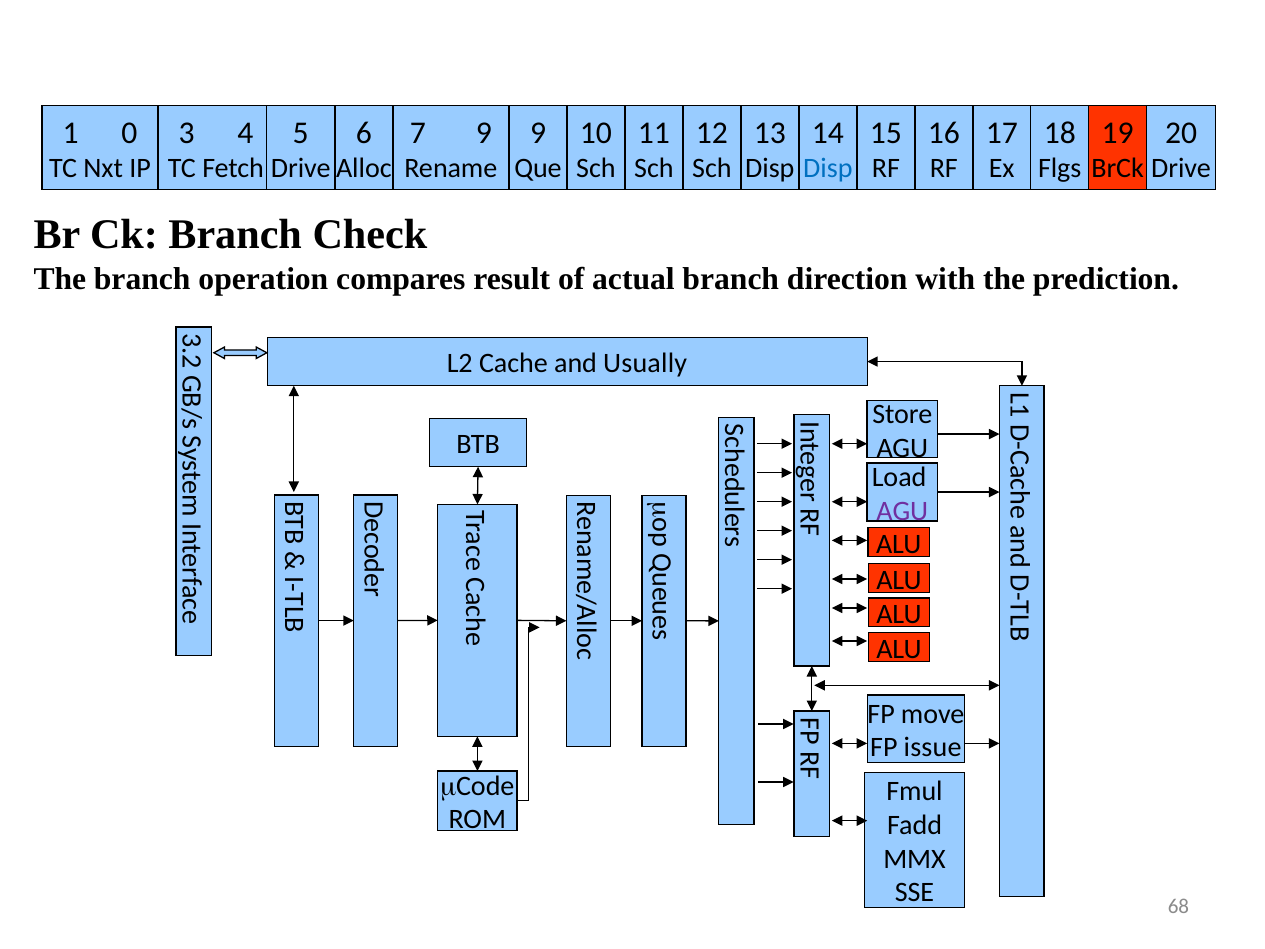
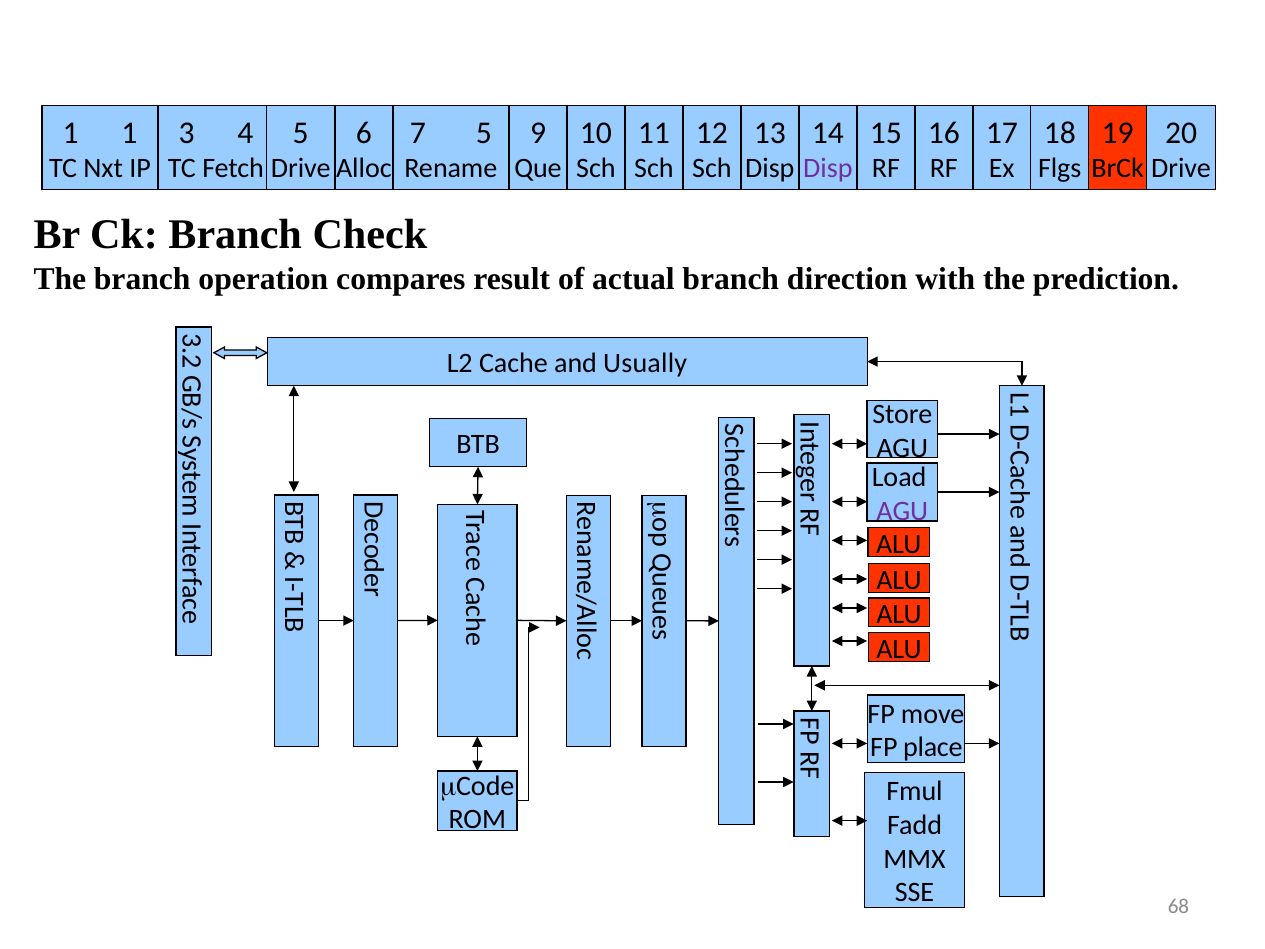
1 0: 0 -> 1 (129, 133)
7 9: 9 -> 5 (484, 133)
Disp colour: blue -> purple (828, 169)
issue: issue -> place (933, 747)
